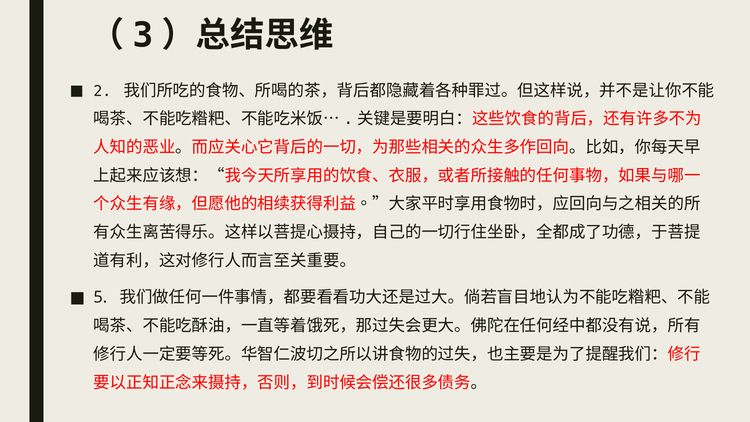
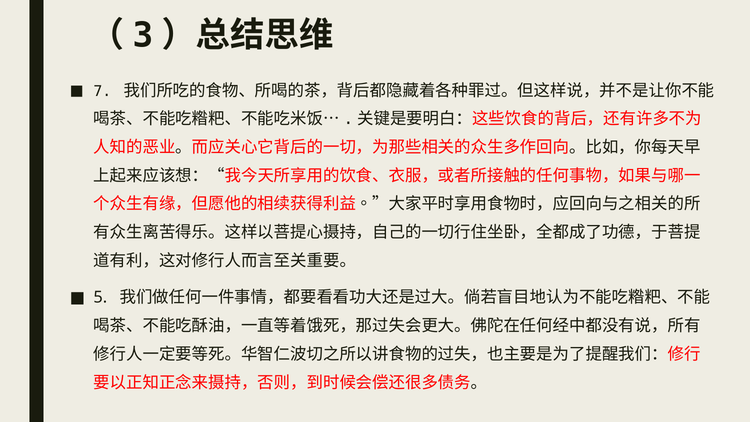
2: 2 -> 7 (102, 91)
